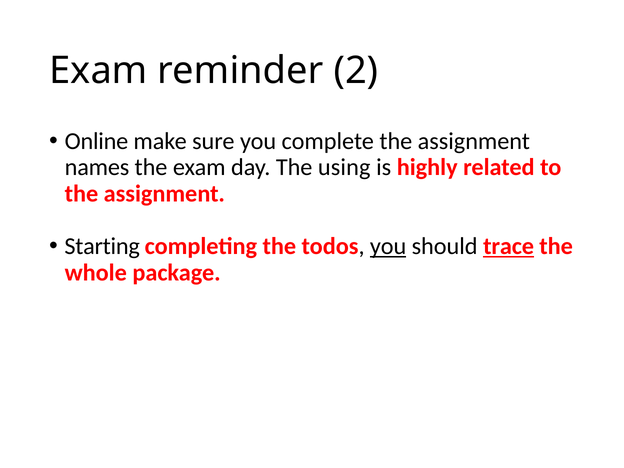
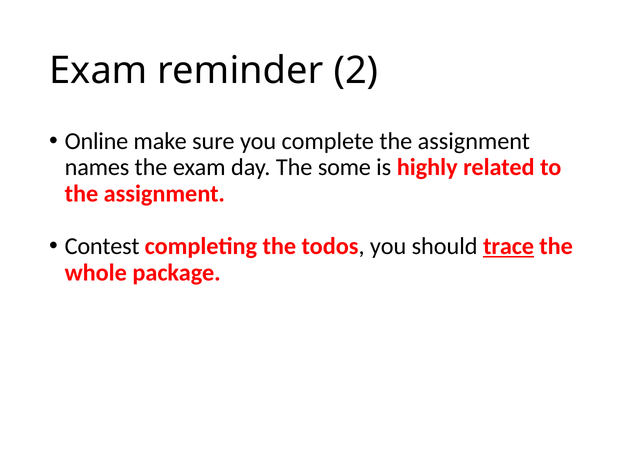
using: using -> some (344, 167)
Starting: Starting -> Contest (102, 246)
you underline: present -> none (388, 246)
